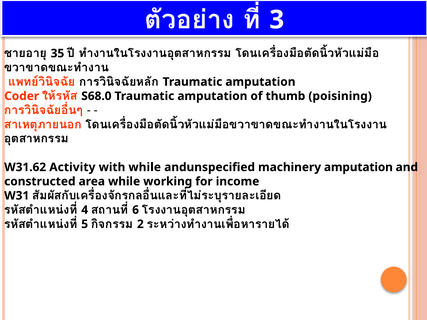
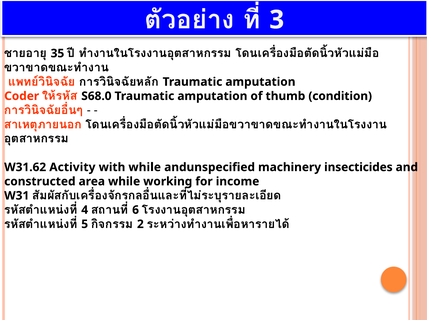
poisining: poisining -> condition (340, 96)
machinery amputation: amputation -> insecticides (358, 167)
